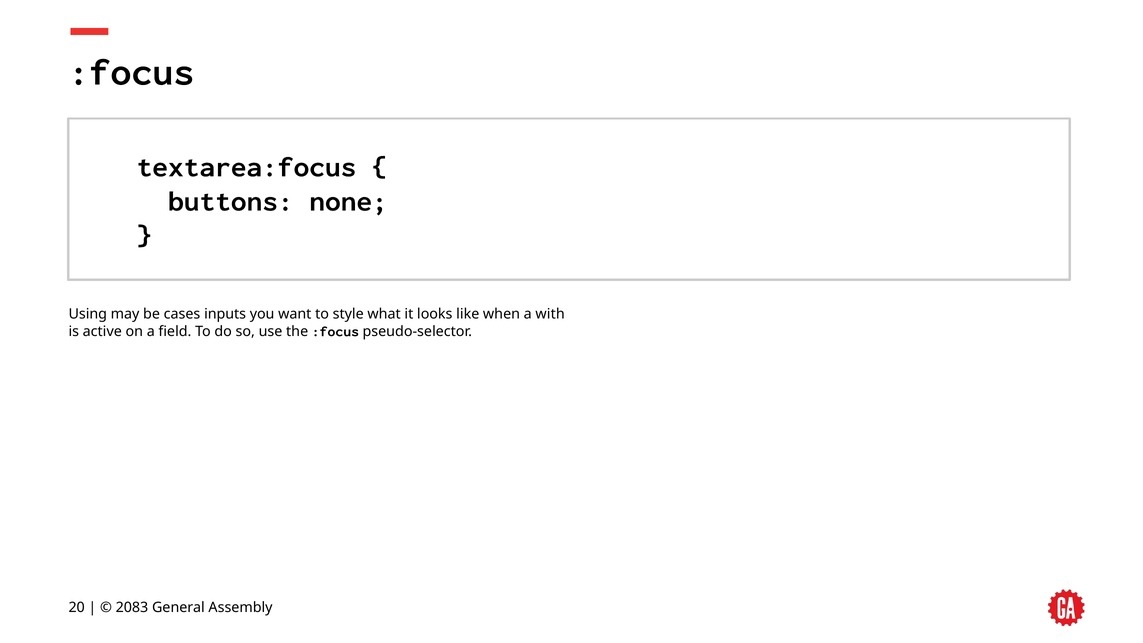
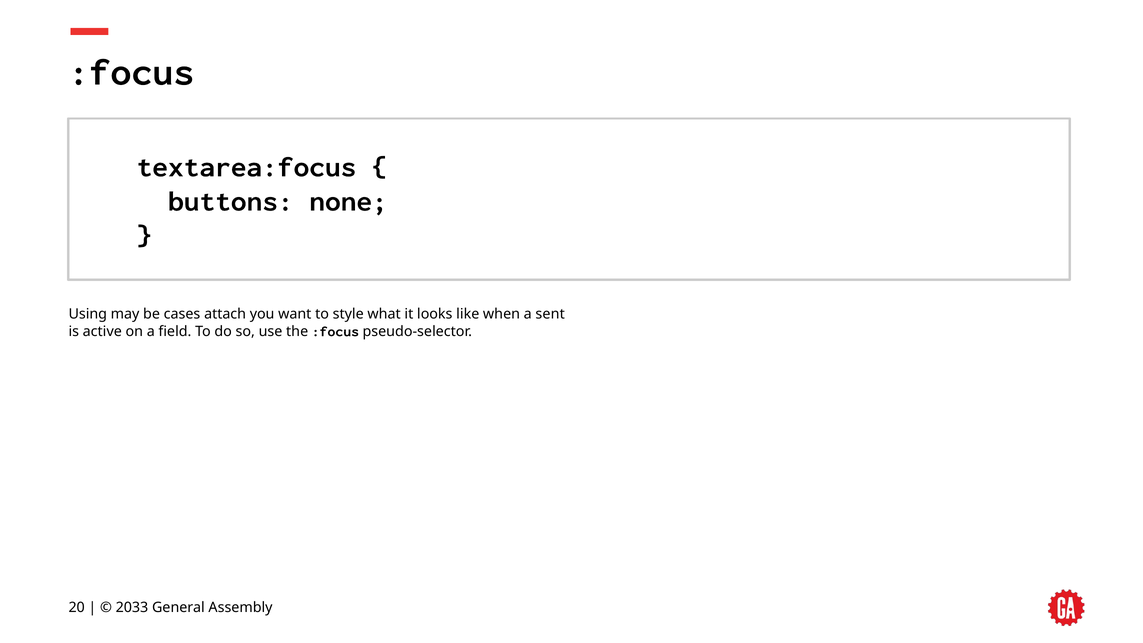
inputs: inputs -> attach (225, 314)
with: with -> sent (550, 314)
2083: 2083 -> 2033 (132, 607)
